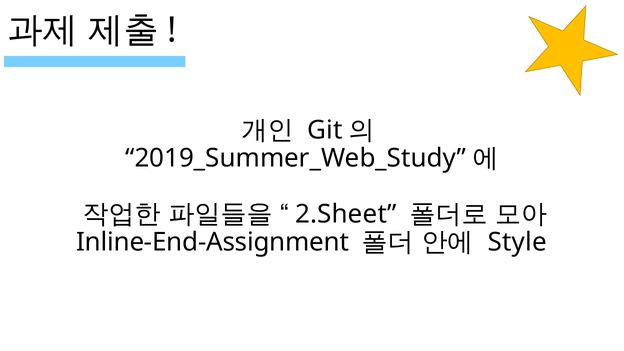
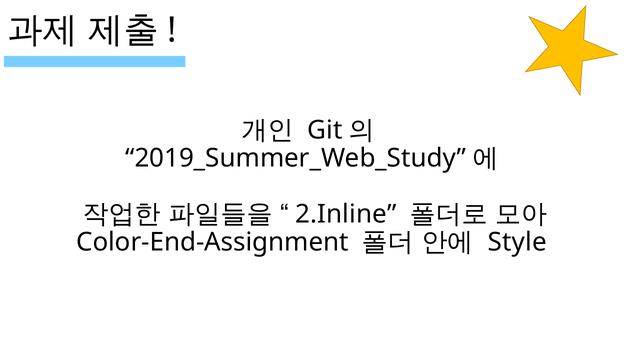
2.Sheet: 2.Sheet -> 2.Inline (346, 214)
Inline-End-Assignment: Inline-End-Assignment -> Color-End-Assignment (212, 242)
